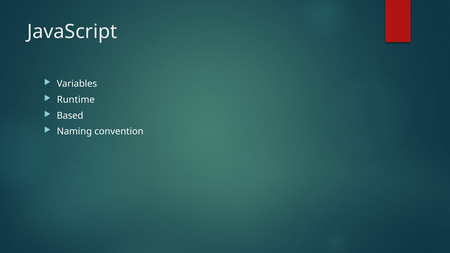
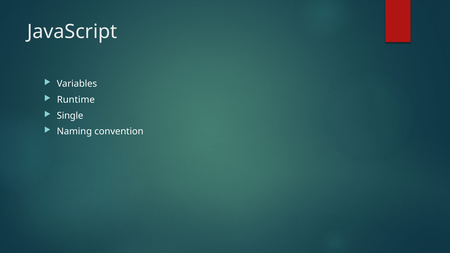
Based: Based -> Single (70, 116)
